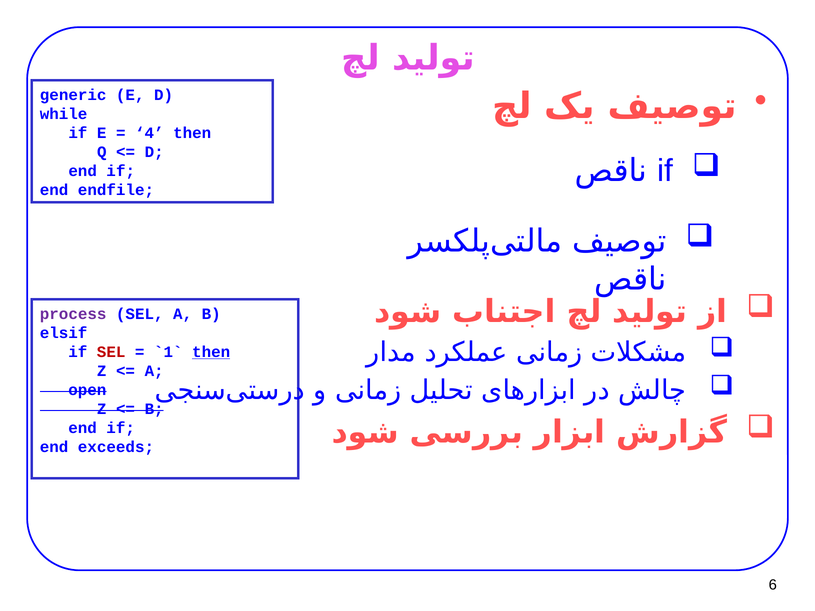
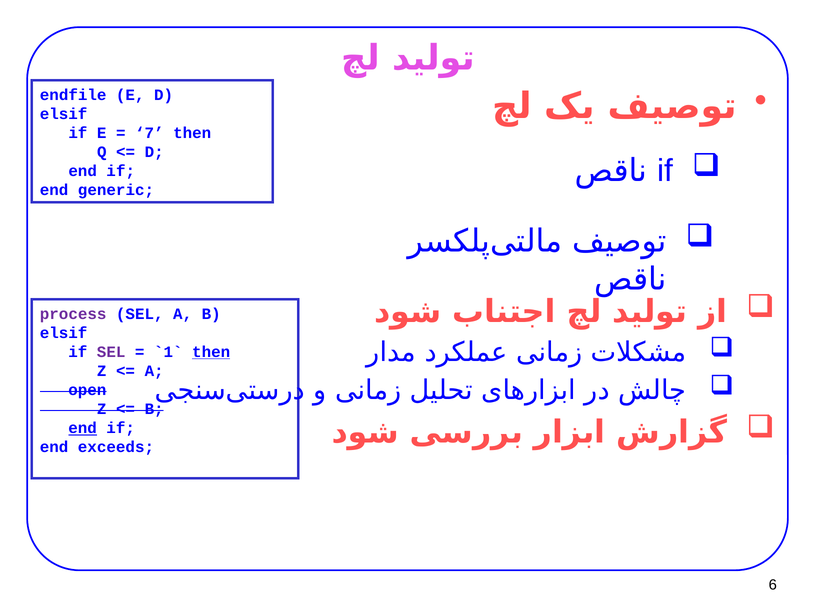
generic: generic -> endfile (73, 95)
while: while -> elsif (64, 114)
4: 4 -> 7 (149, 133)
endfile: endfile -> generic (116, 190)
SEL colour: red -> purple (111, 352)
end underline: none -> present (83, 428)
